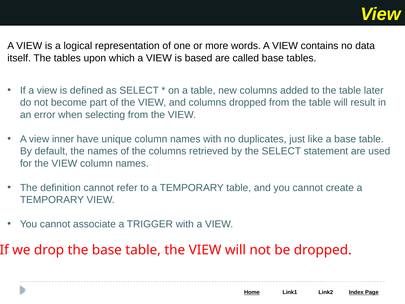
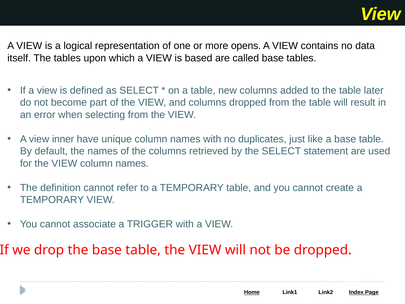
words: words -> opens (246, 46)
